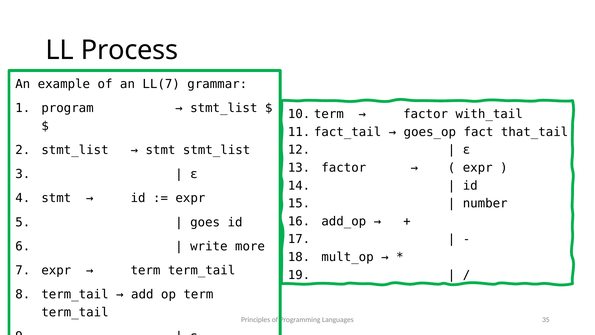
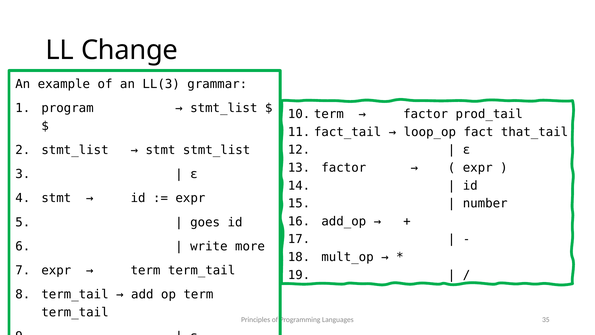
Process: Process -> Change (130, 50)
LL(7: LL(7 -> LL(3 (161, 84)
with_tail: with_tail -> prod_tail (489, 114)
goes_op: goes_op -> loop_op (430, 132)
